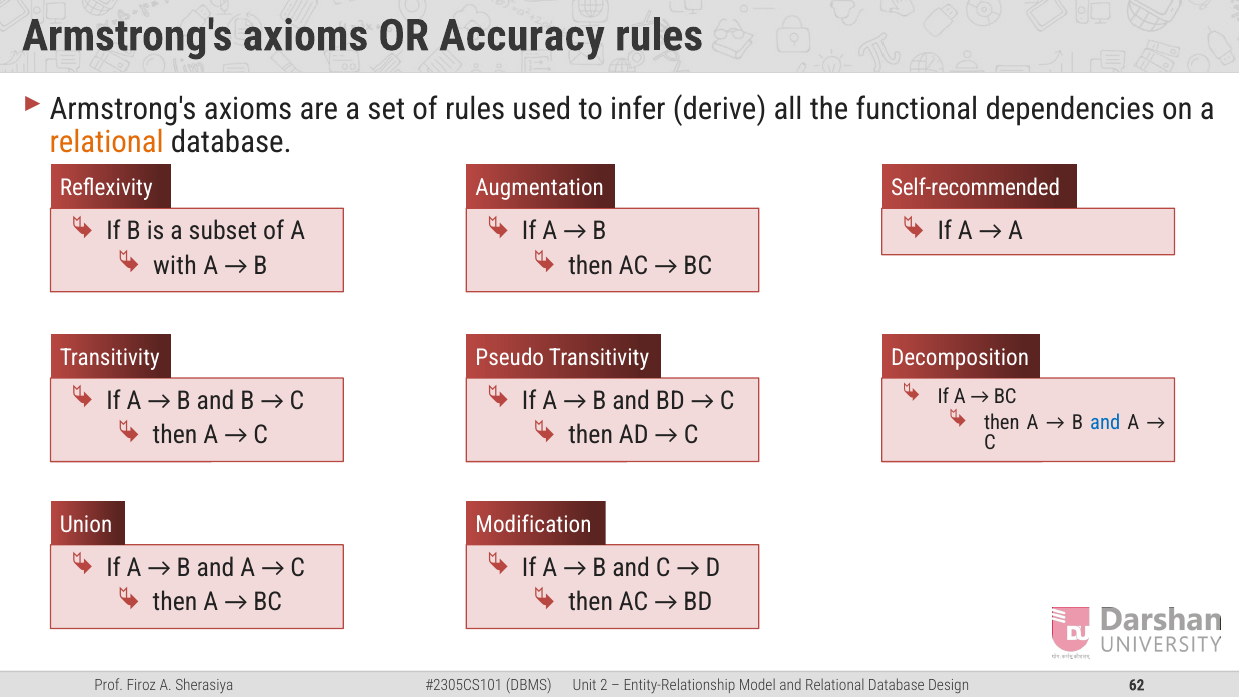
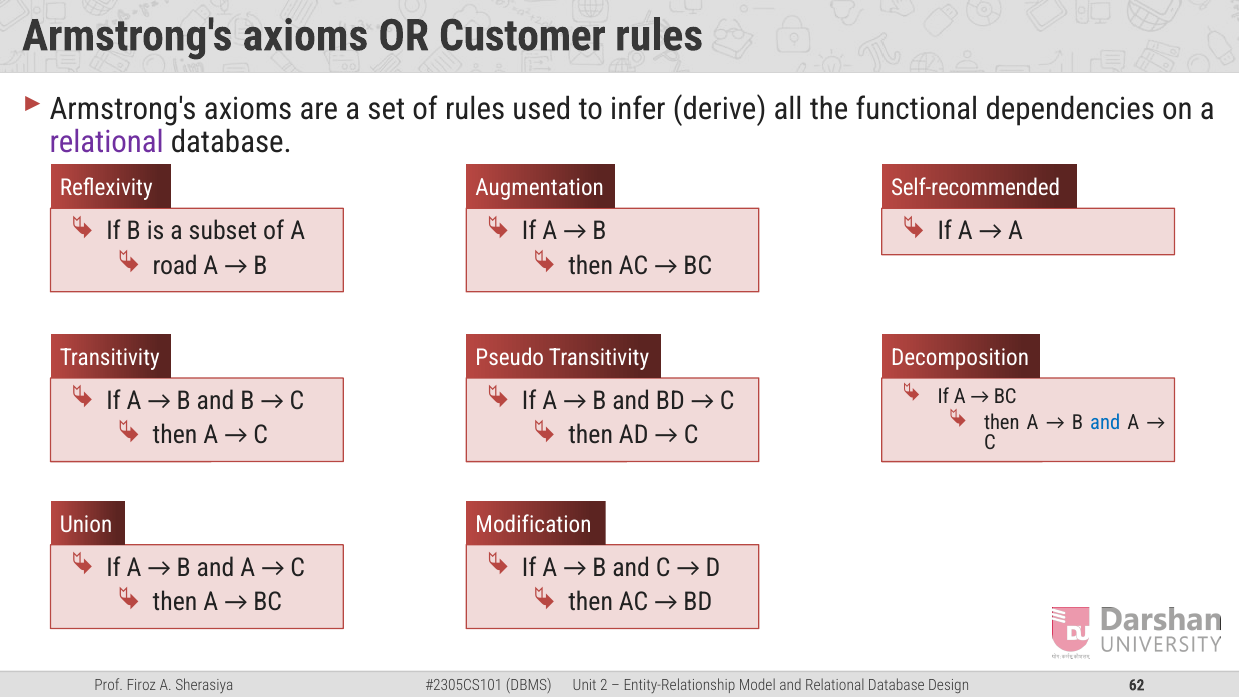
Accuracy: Accuracy -> Customer (522, 36)
relational colour: orange -> purple (107, 142)
with: with -> road (175, 266)
